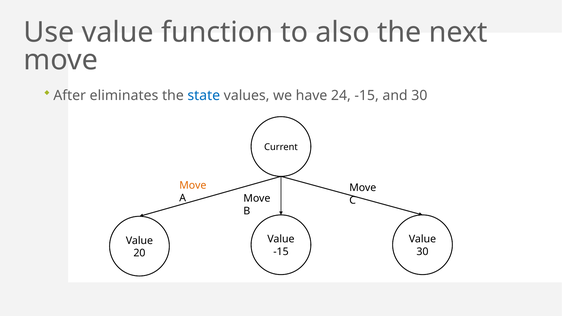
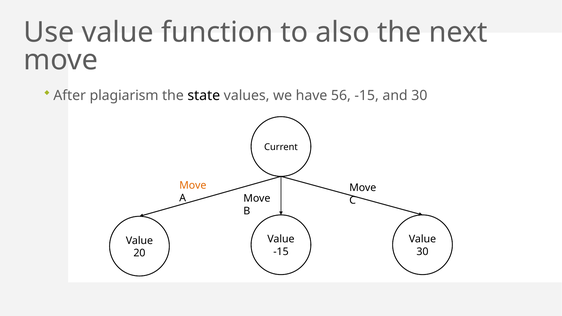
eliminates: eliminates -> plagiarism (124, 96)
state colour: blue -> black (204, 96)
24: 24 -> 56 (341, 96)
